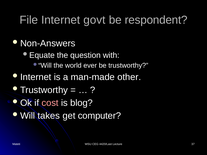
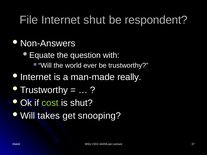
Internet govt: govt -> shut (94, 20)
other: other -> really (129, 77)
cost colour: pink -> light green (50, 103)
is blog: blog -> shut (82, 103)
computer: computer -> snooping (99, 116)
